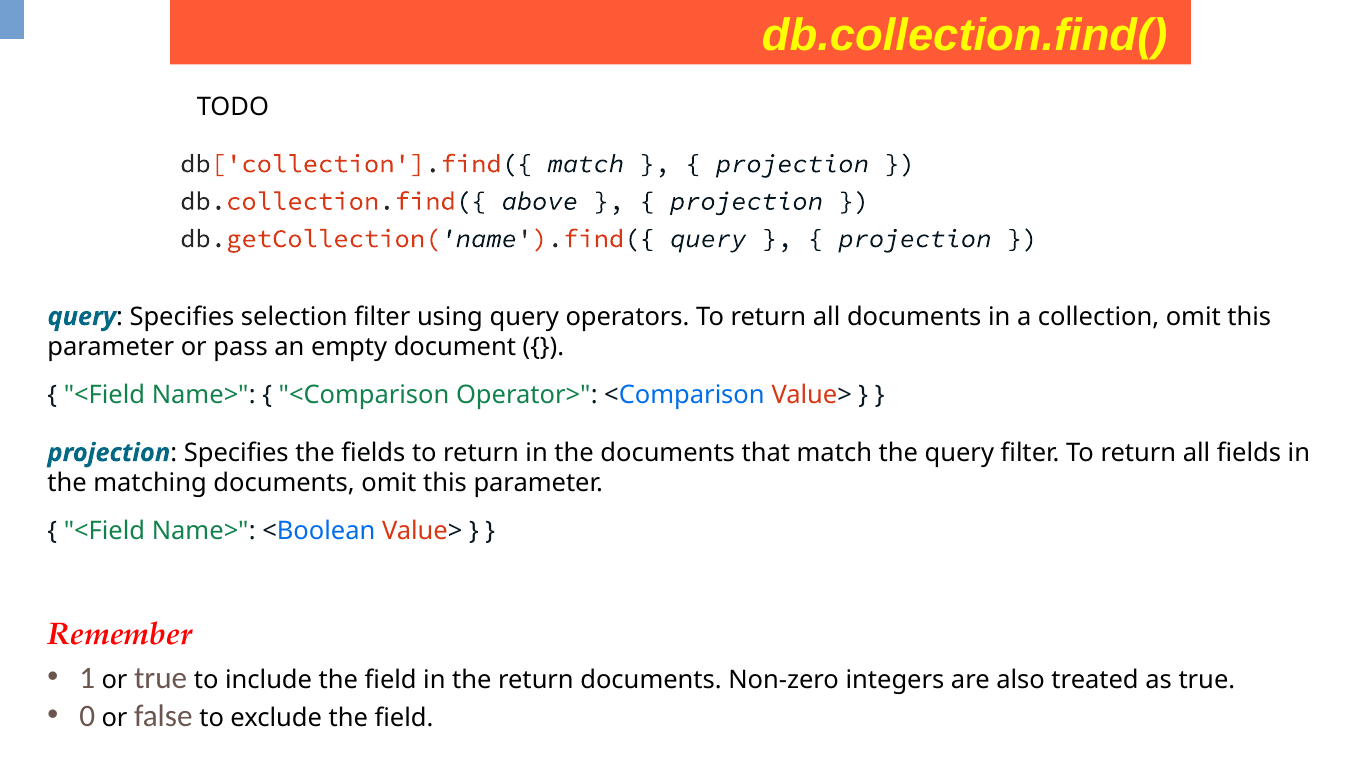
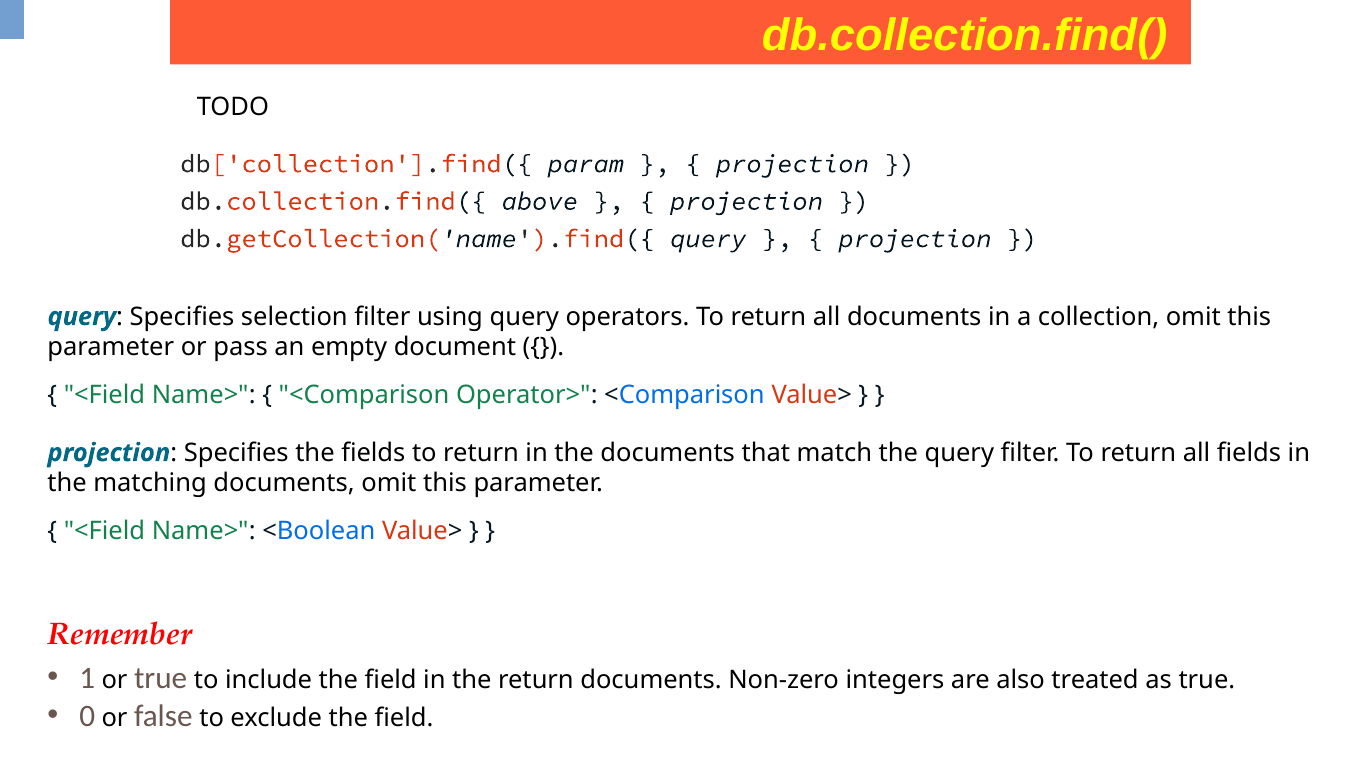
db['collection'].find({ match: match -> param (586, 164)
